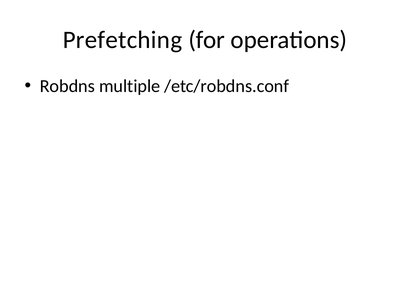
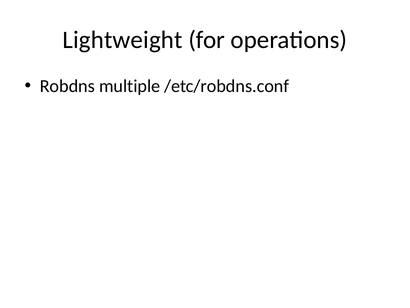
Prefetching: Prefetching -> Lightweight (122, 40)
